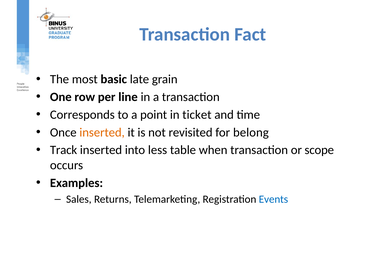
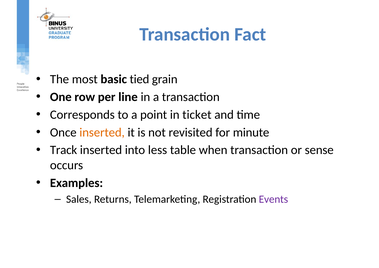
late: late -> tied (139, 79)
belong: belong -> minute (251, 132)
scope: scope -> sense (319, 150)
Events colour: blue -> purple (273, 199)
